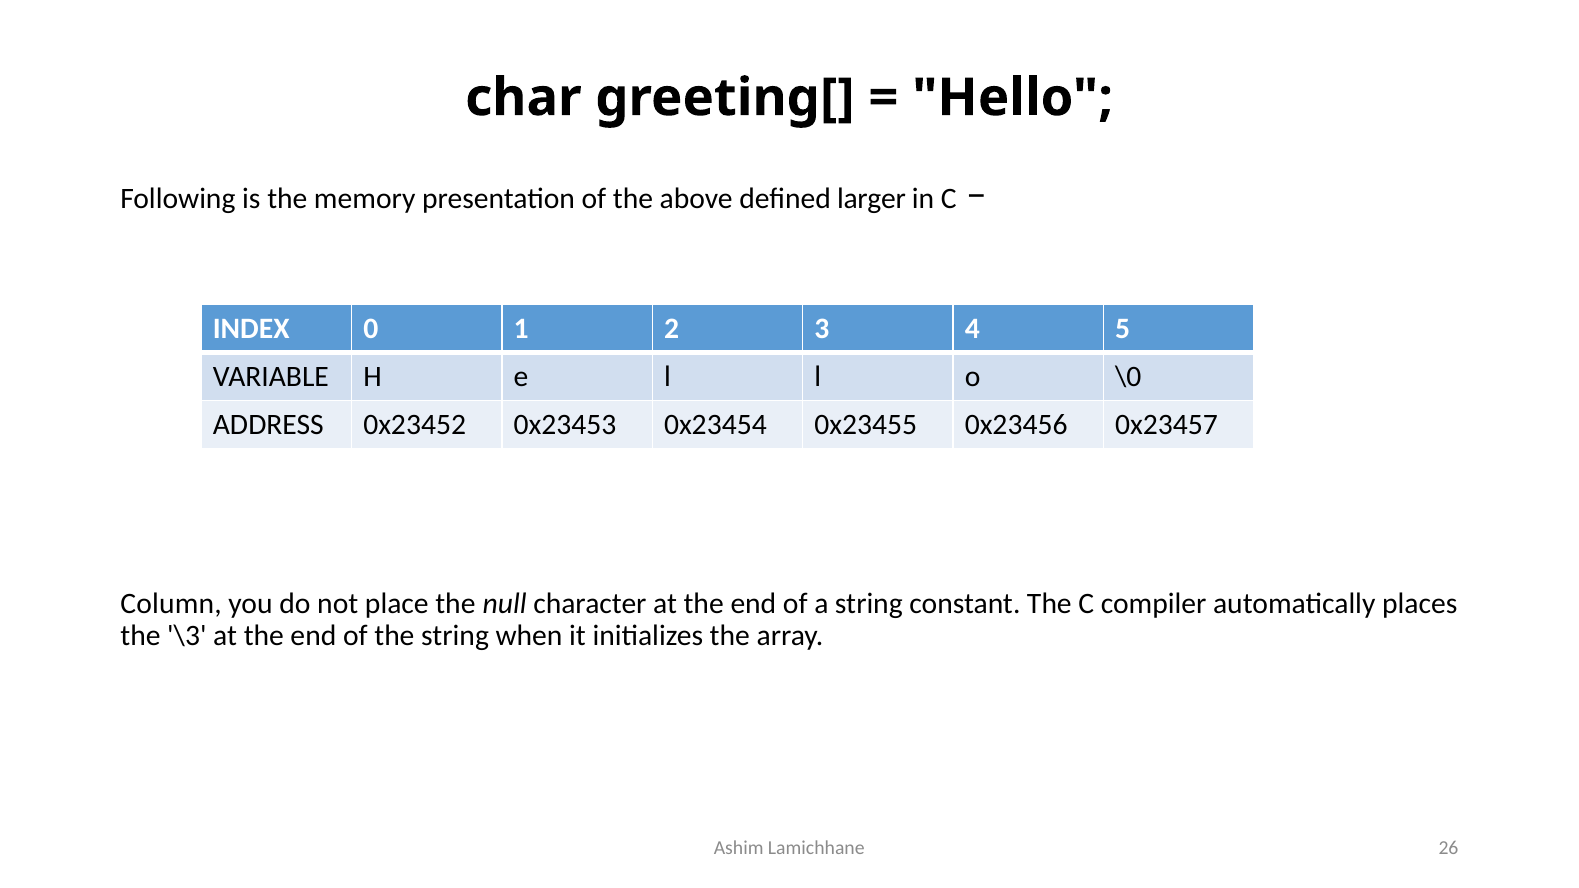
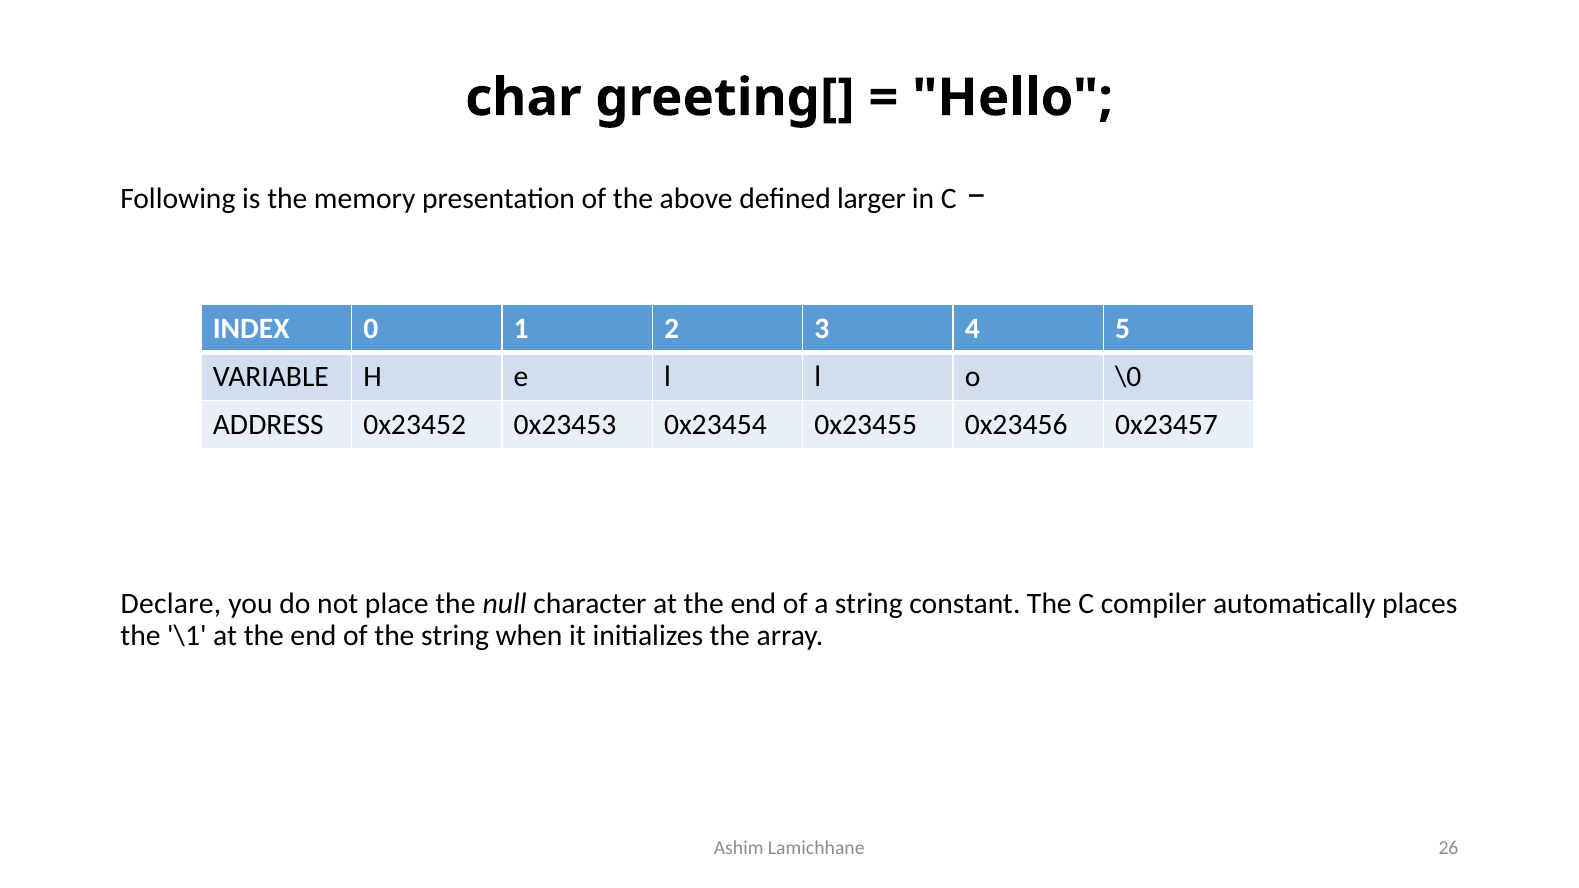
Column: Column -> Declare (171, 604)
\3: \3 -> \1 (187, 636)
